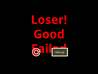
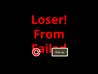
Good: Good -> From (49, 34)
